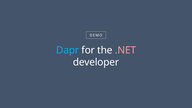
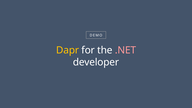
Dapr colour: light blue -> yellow (68, 50)
